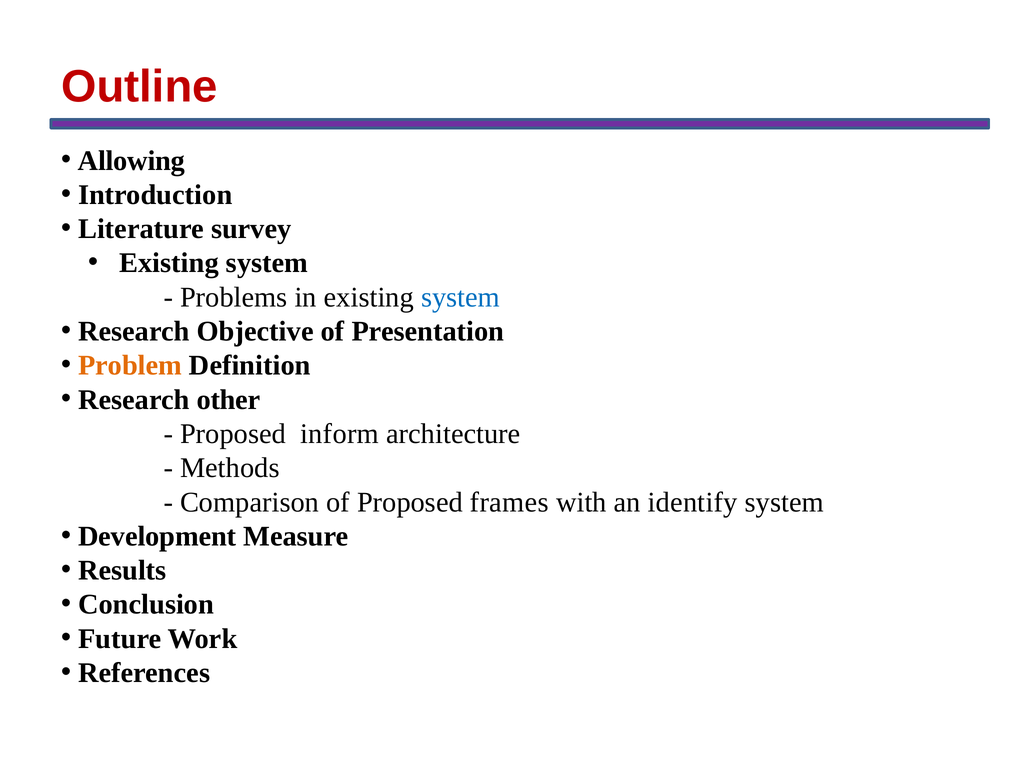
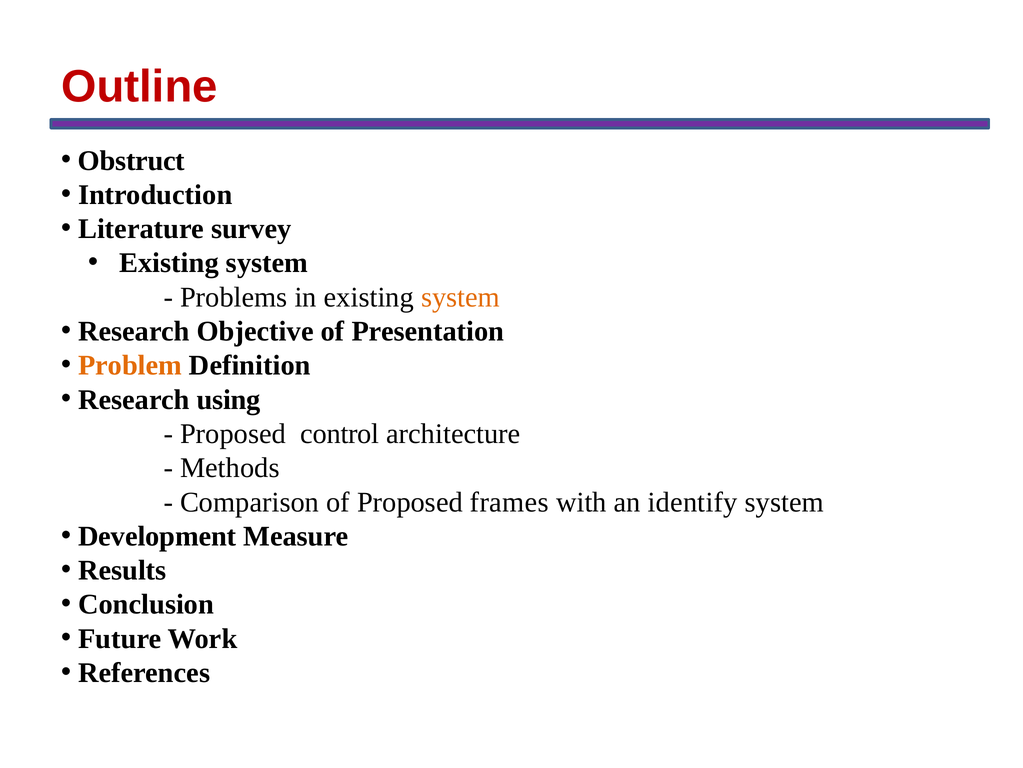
Allowing: Allowing -> Obstruct (131, 160)
system colour: blue -> orange (461, 297)
other: other -> using (229, 399)
inform: inform -> control (340, 433)
